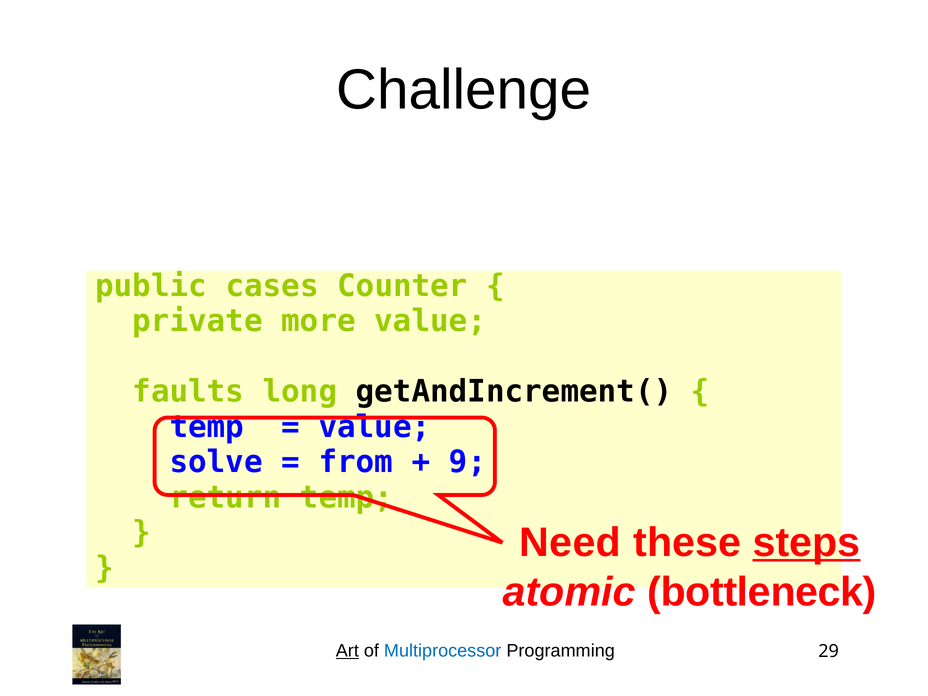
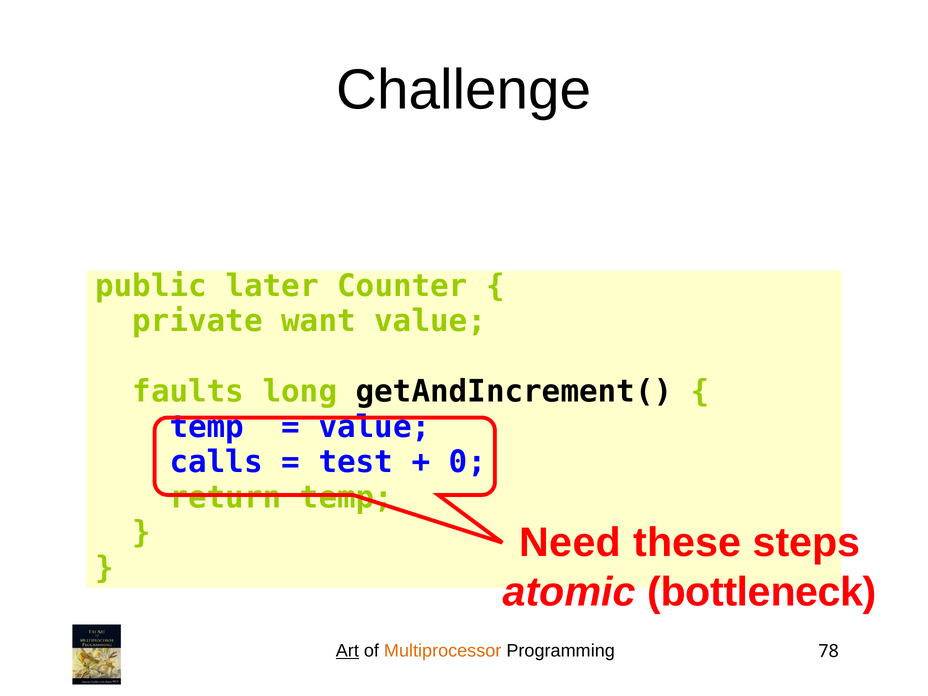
cases: cases -> later (272, 286)
more: more -> want (319, 321)
solve: solve -> calls (216, 462)
from: from -> test (356, 462)
9: 9 -> 0 (468, 462)
steps underline: present -> none (806, 543)
Multiprocessor colour: blue -> orange (443, 651)
29: 29 -> 78 (829, 651)
